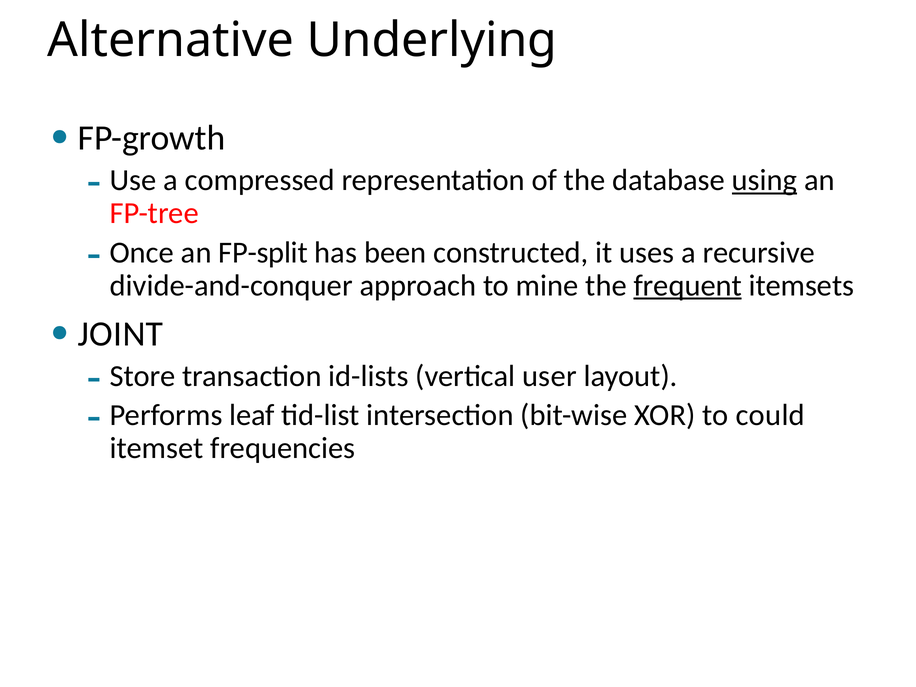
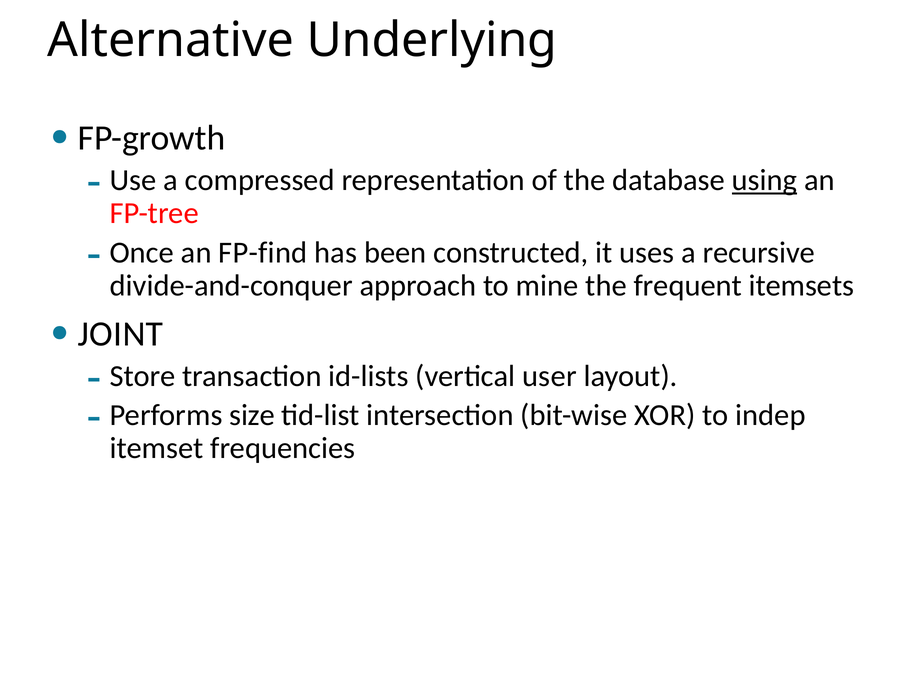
FP-split: FP-split -> FP-find (263, 252)
frequent underline: present -> none (688, 285)
leaf: leaf -> size (252, 415)
could: could -> indep (770, 415)
